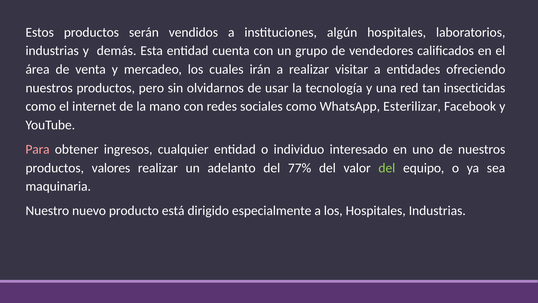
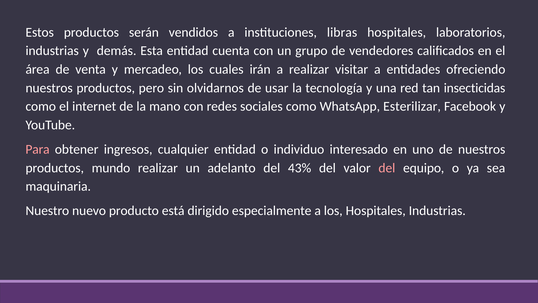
algún: algún -> libras (342, 32)
valores: valores -> mundo (111, 168)
77%: 77% -> 43% (300, 168)
del colour: light green -> pink (387, 168)
